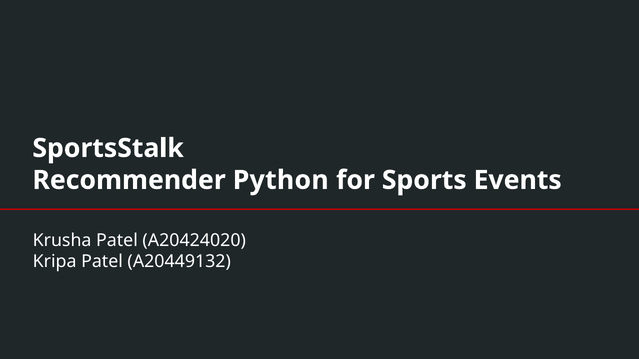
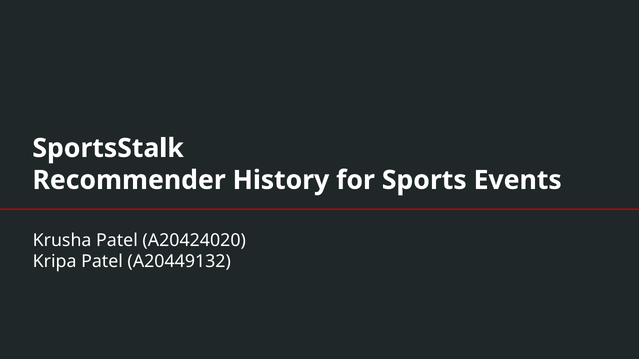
Python: Python -> History (281, 180)
